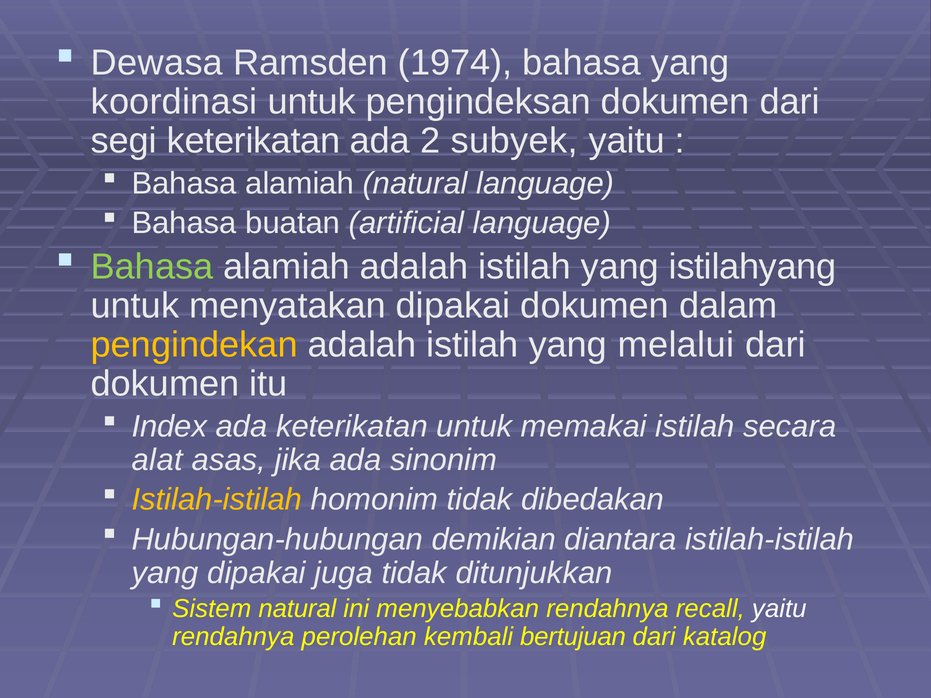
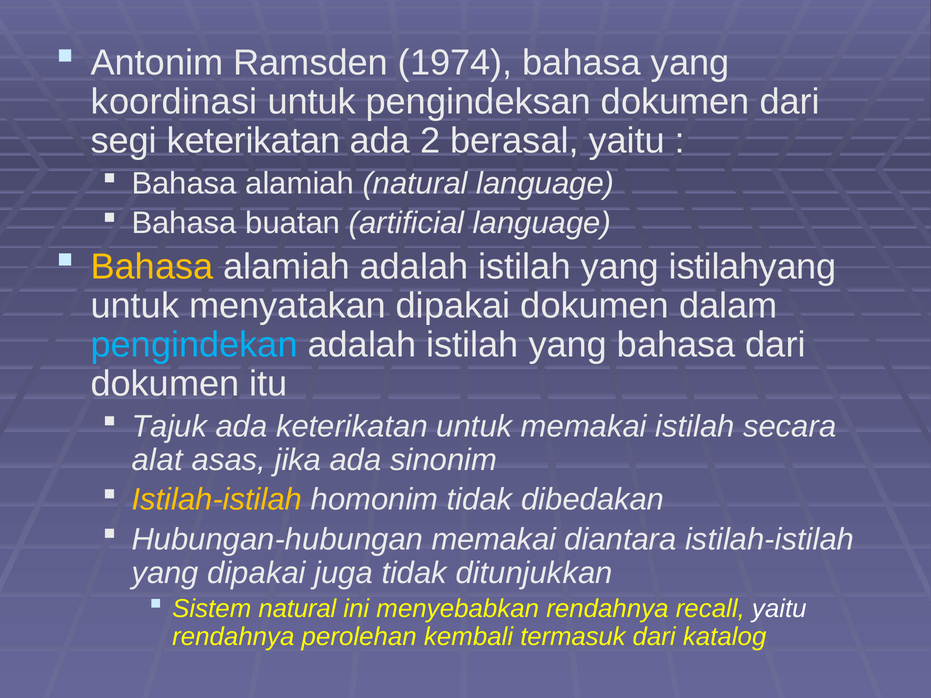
Dewasa: Dewasa -> Antonim (157, 63)
subyek: subyek -> berasal (514, 141)
Bahasa colour: light green -> yellow (152, 267)
pengindekan colour: yellow -> light blue (194, 345)
yang melalui: melalui -> bahasa (676, 345)
Index: Index -> Tajuk (169, 427)
Hubungan-hubungan demikian: demikian -> memakai (494, 540)
bertujuan: bertujuan -> termasuk (573, 637)
